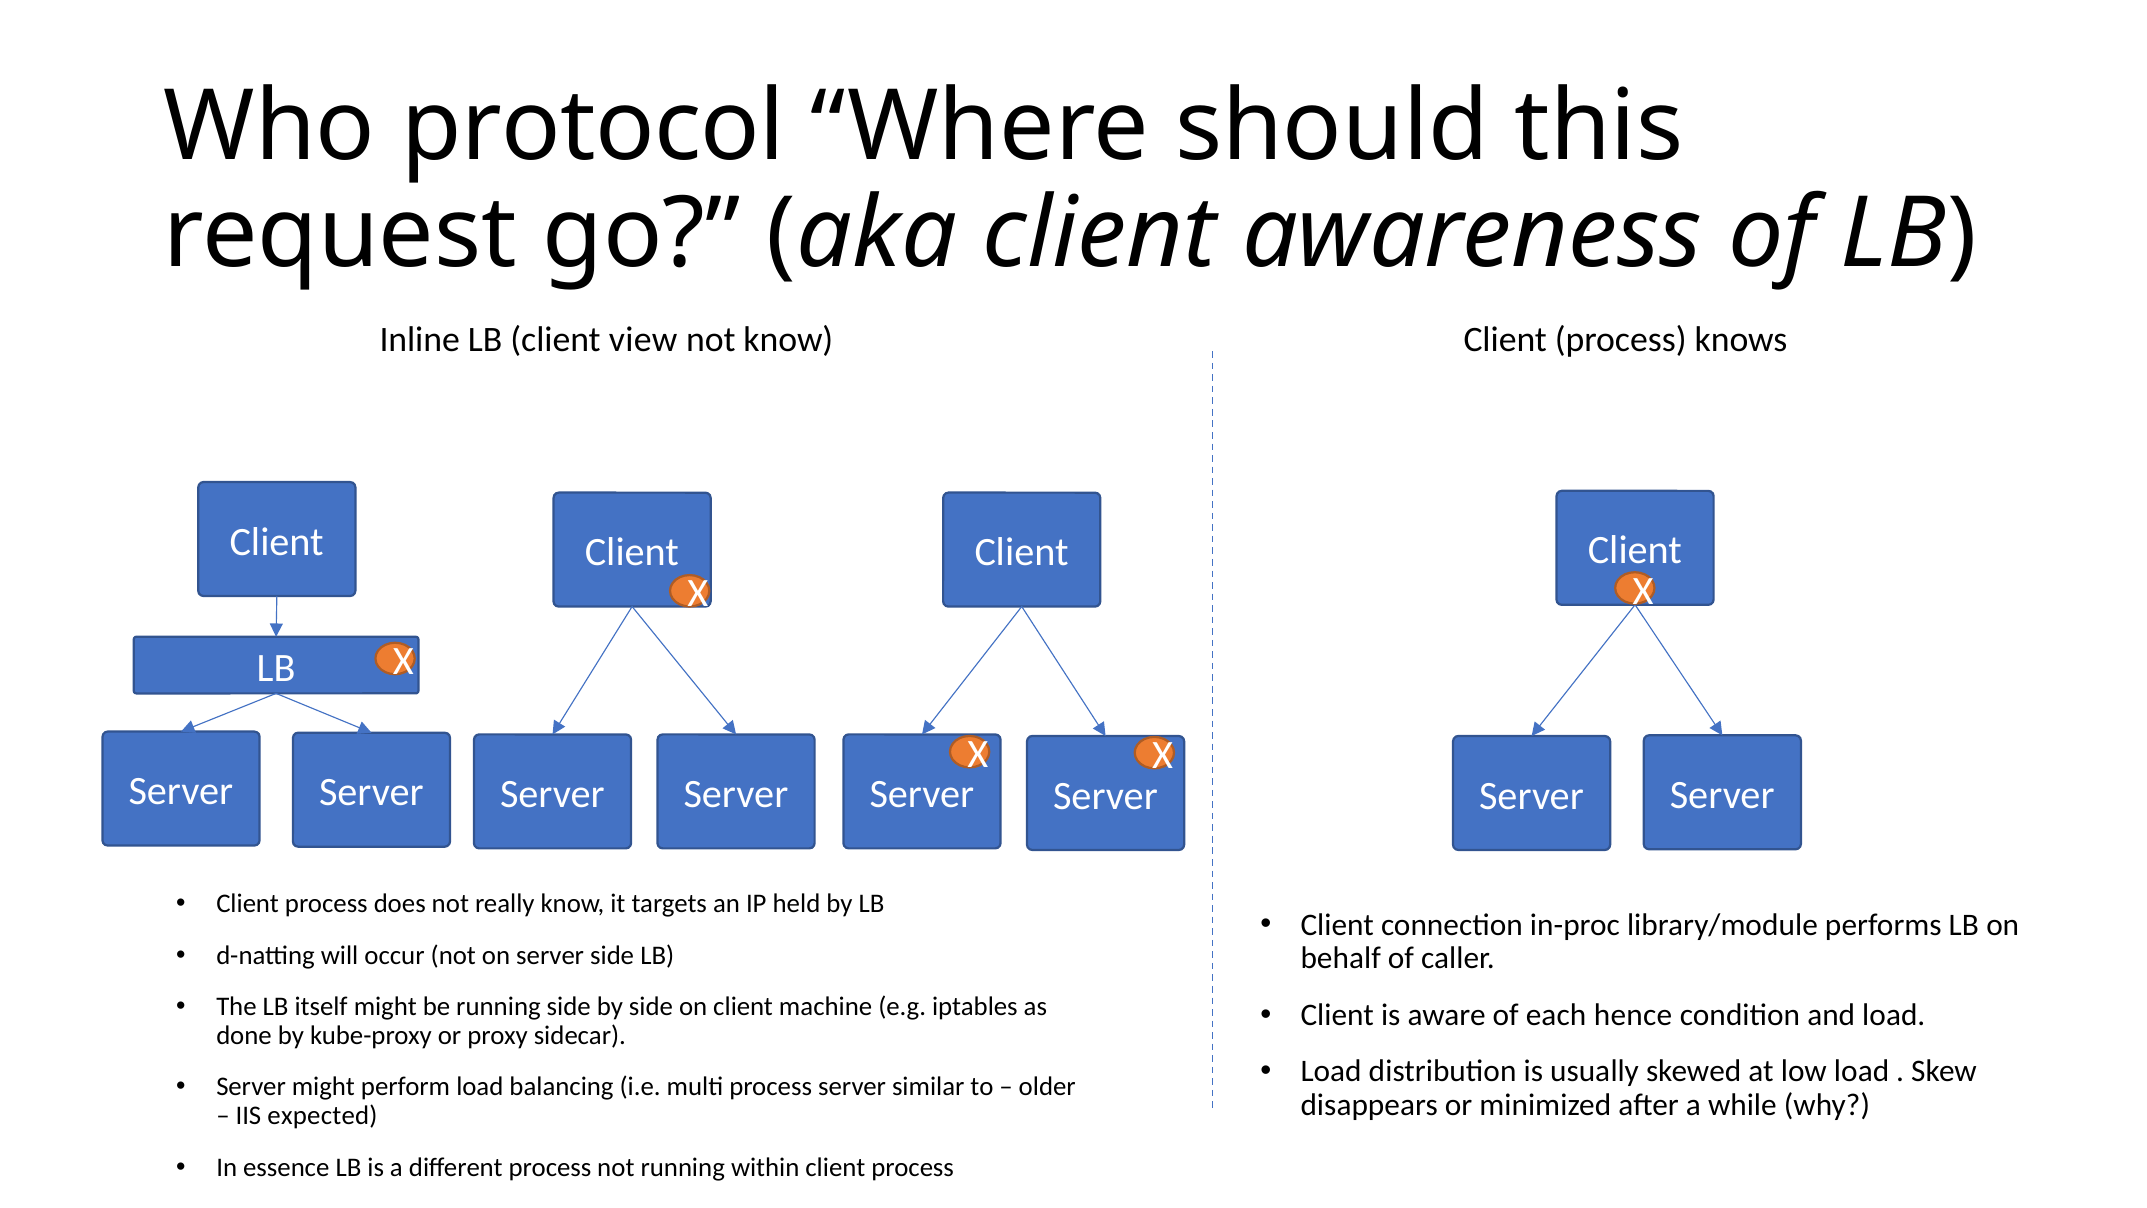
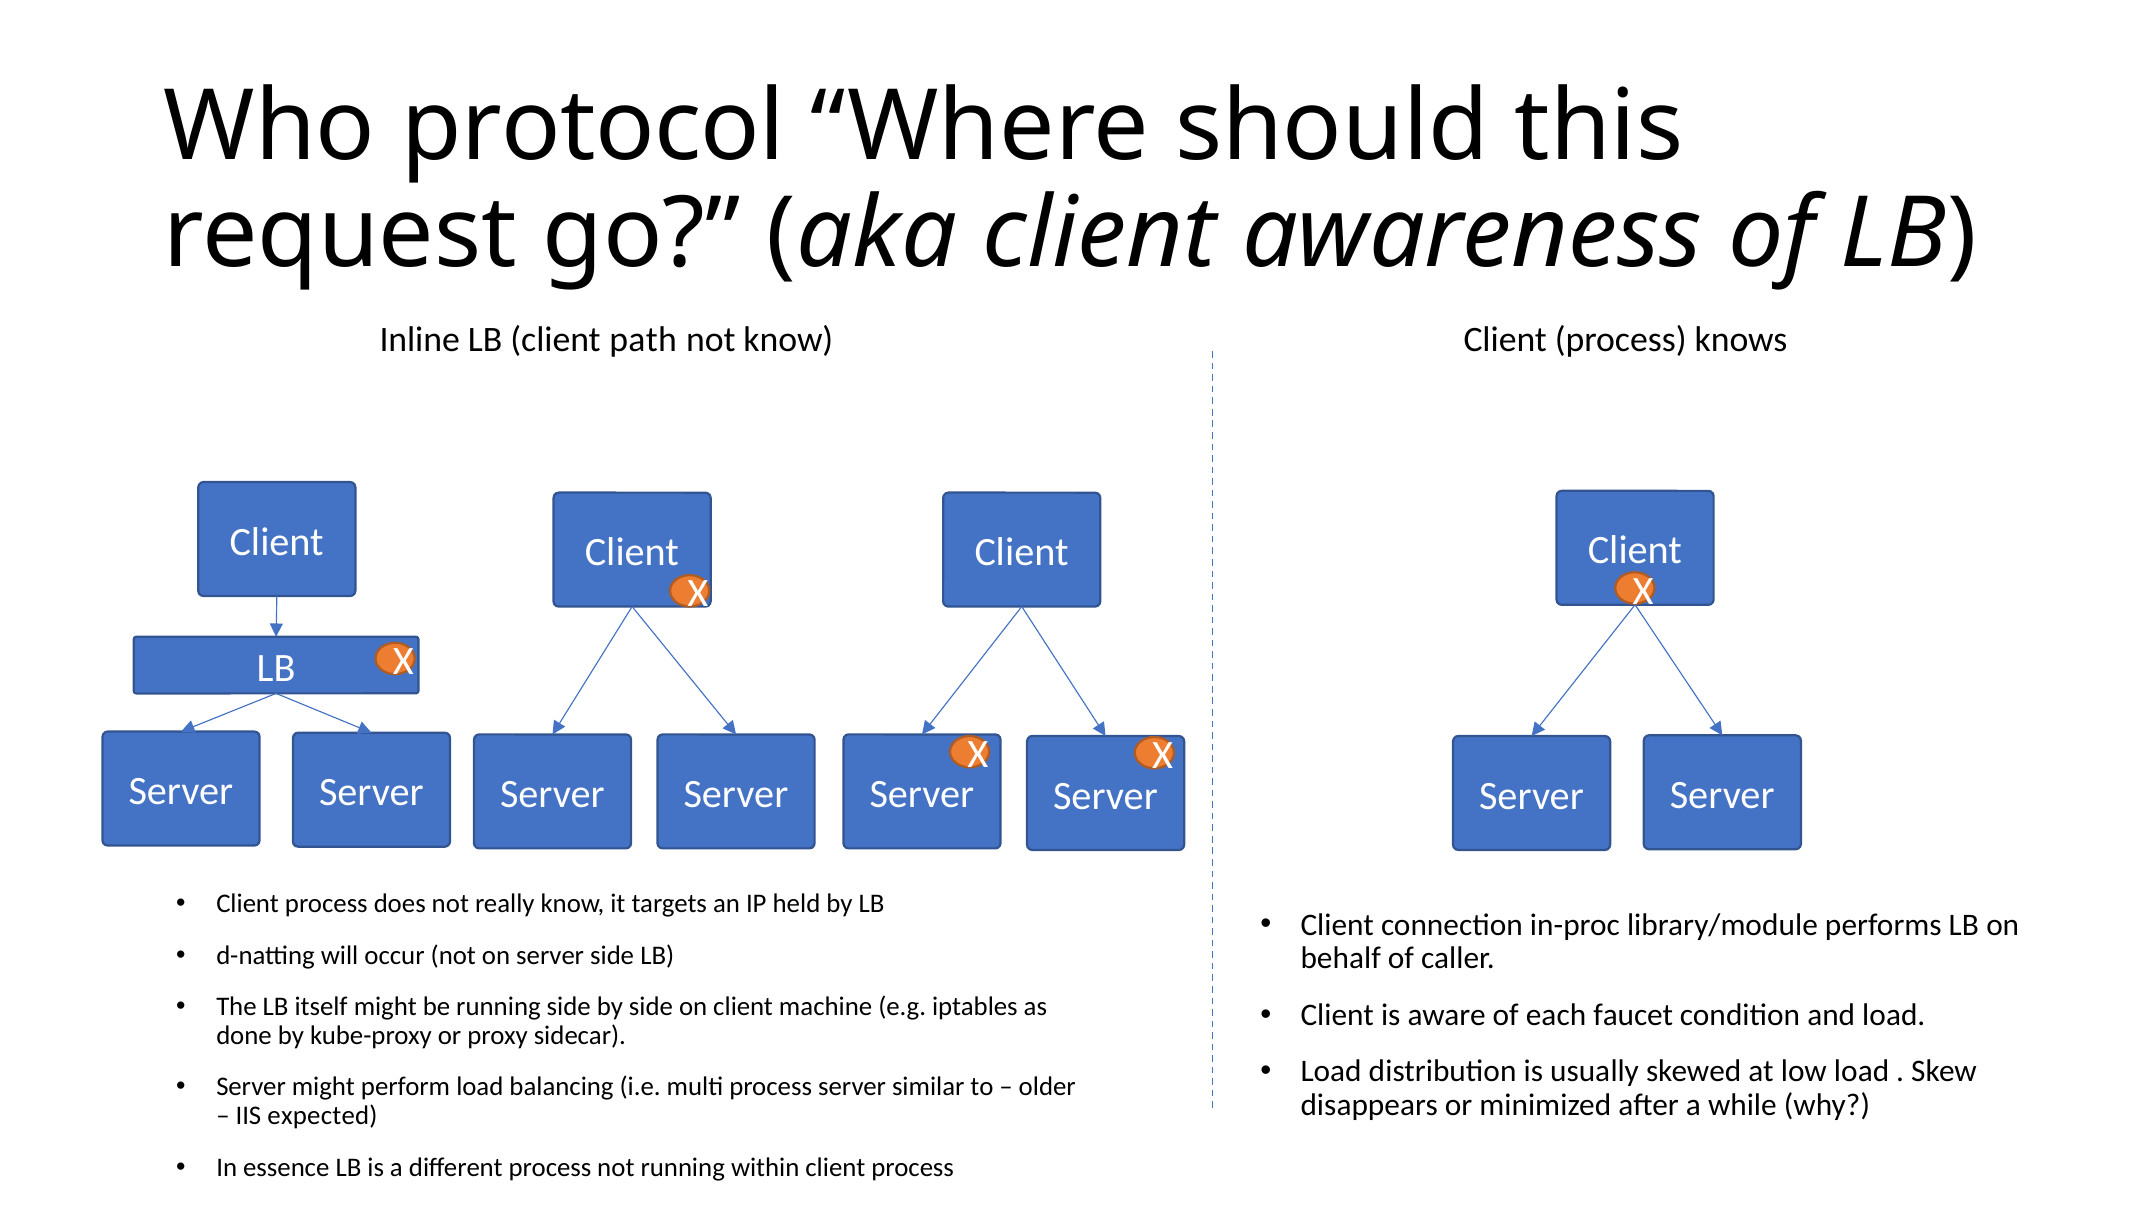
view: view -> path (643, 340)
hence: hence -> faucet (1633, 1015)
